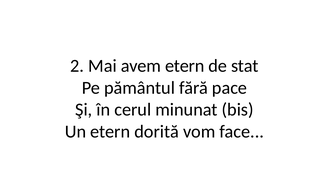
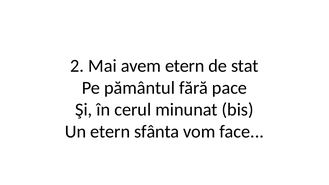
dorită: dorită -> sfânta (157, 132)
